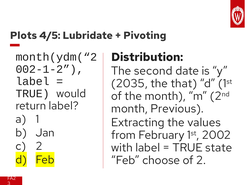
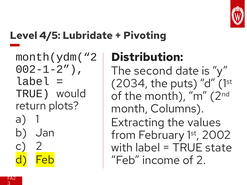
Plots: Plots -> Level (24, 36)
2035: 2035 -> 2034 (129, 84)
that: that -> puts (184, 84)
return label: label -> plots (64, 106)
Previous: Previous -> Columns (177, 109)
choose: choose -> income (161, 160)
